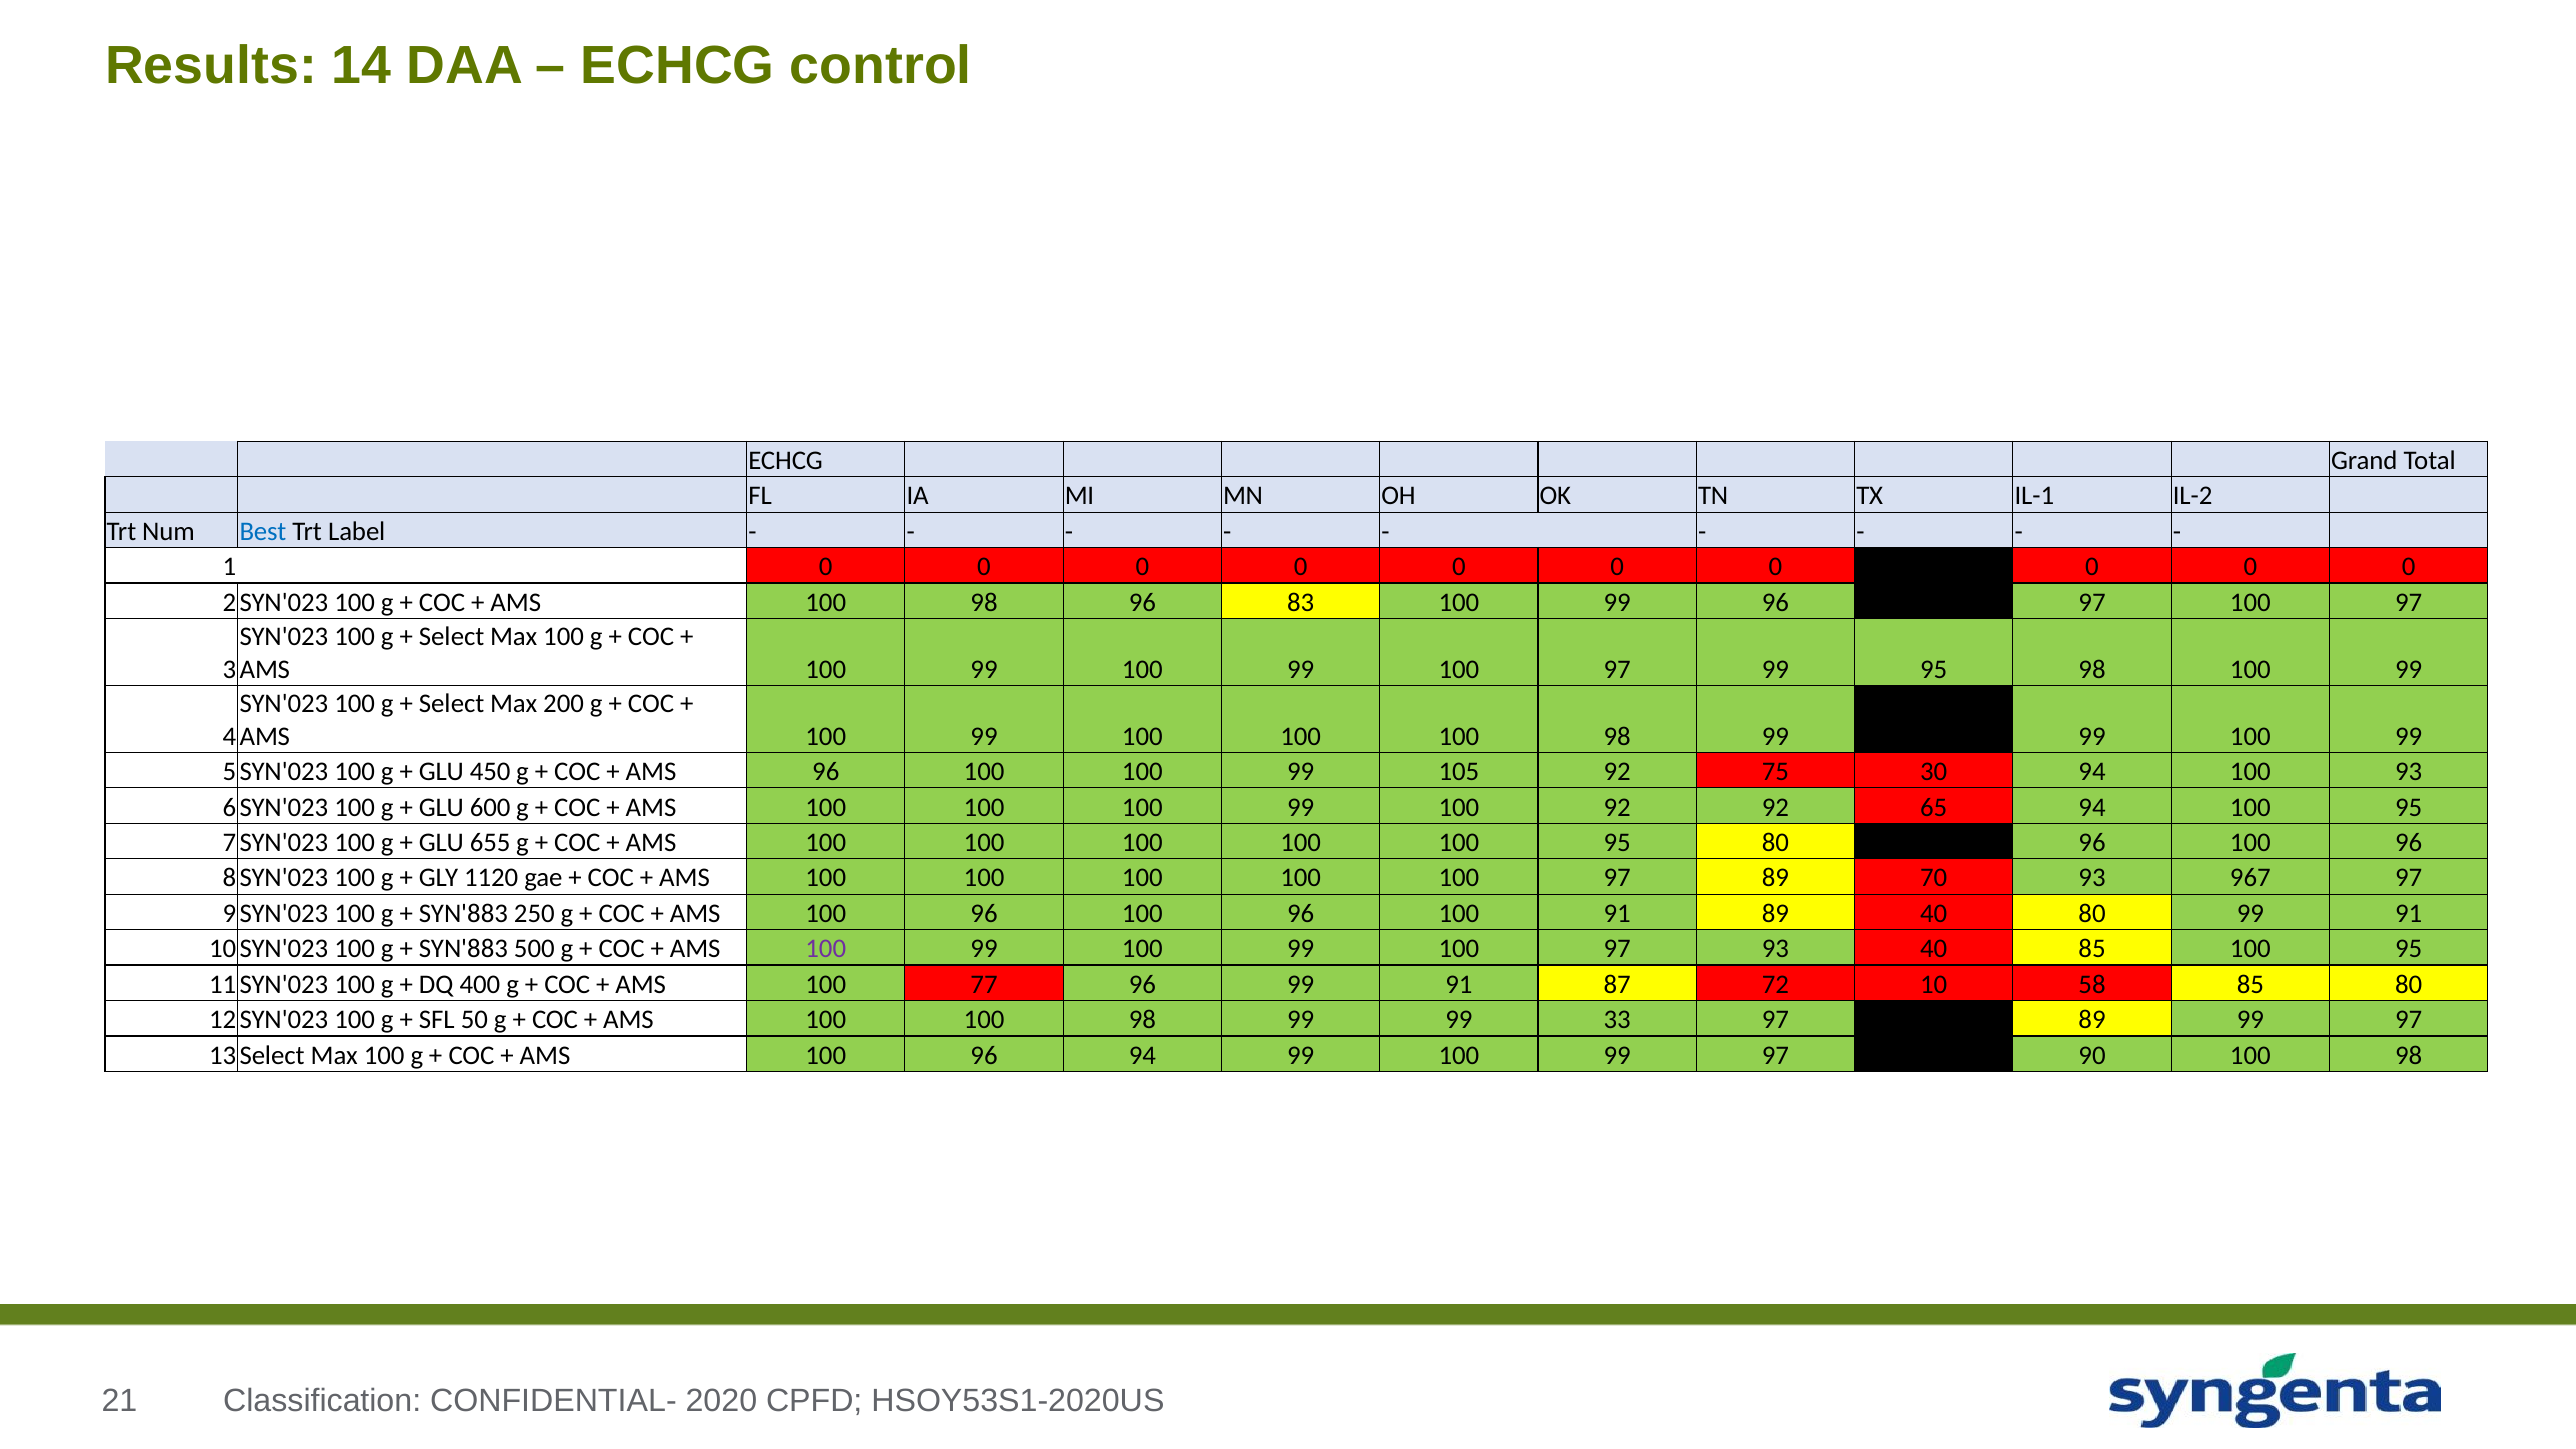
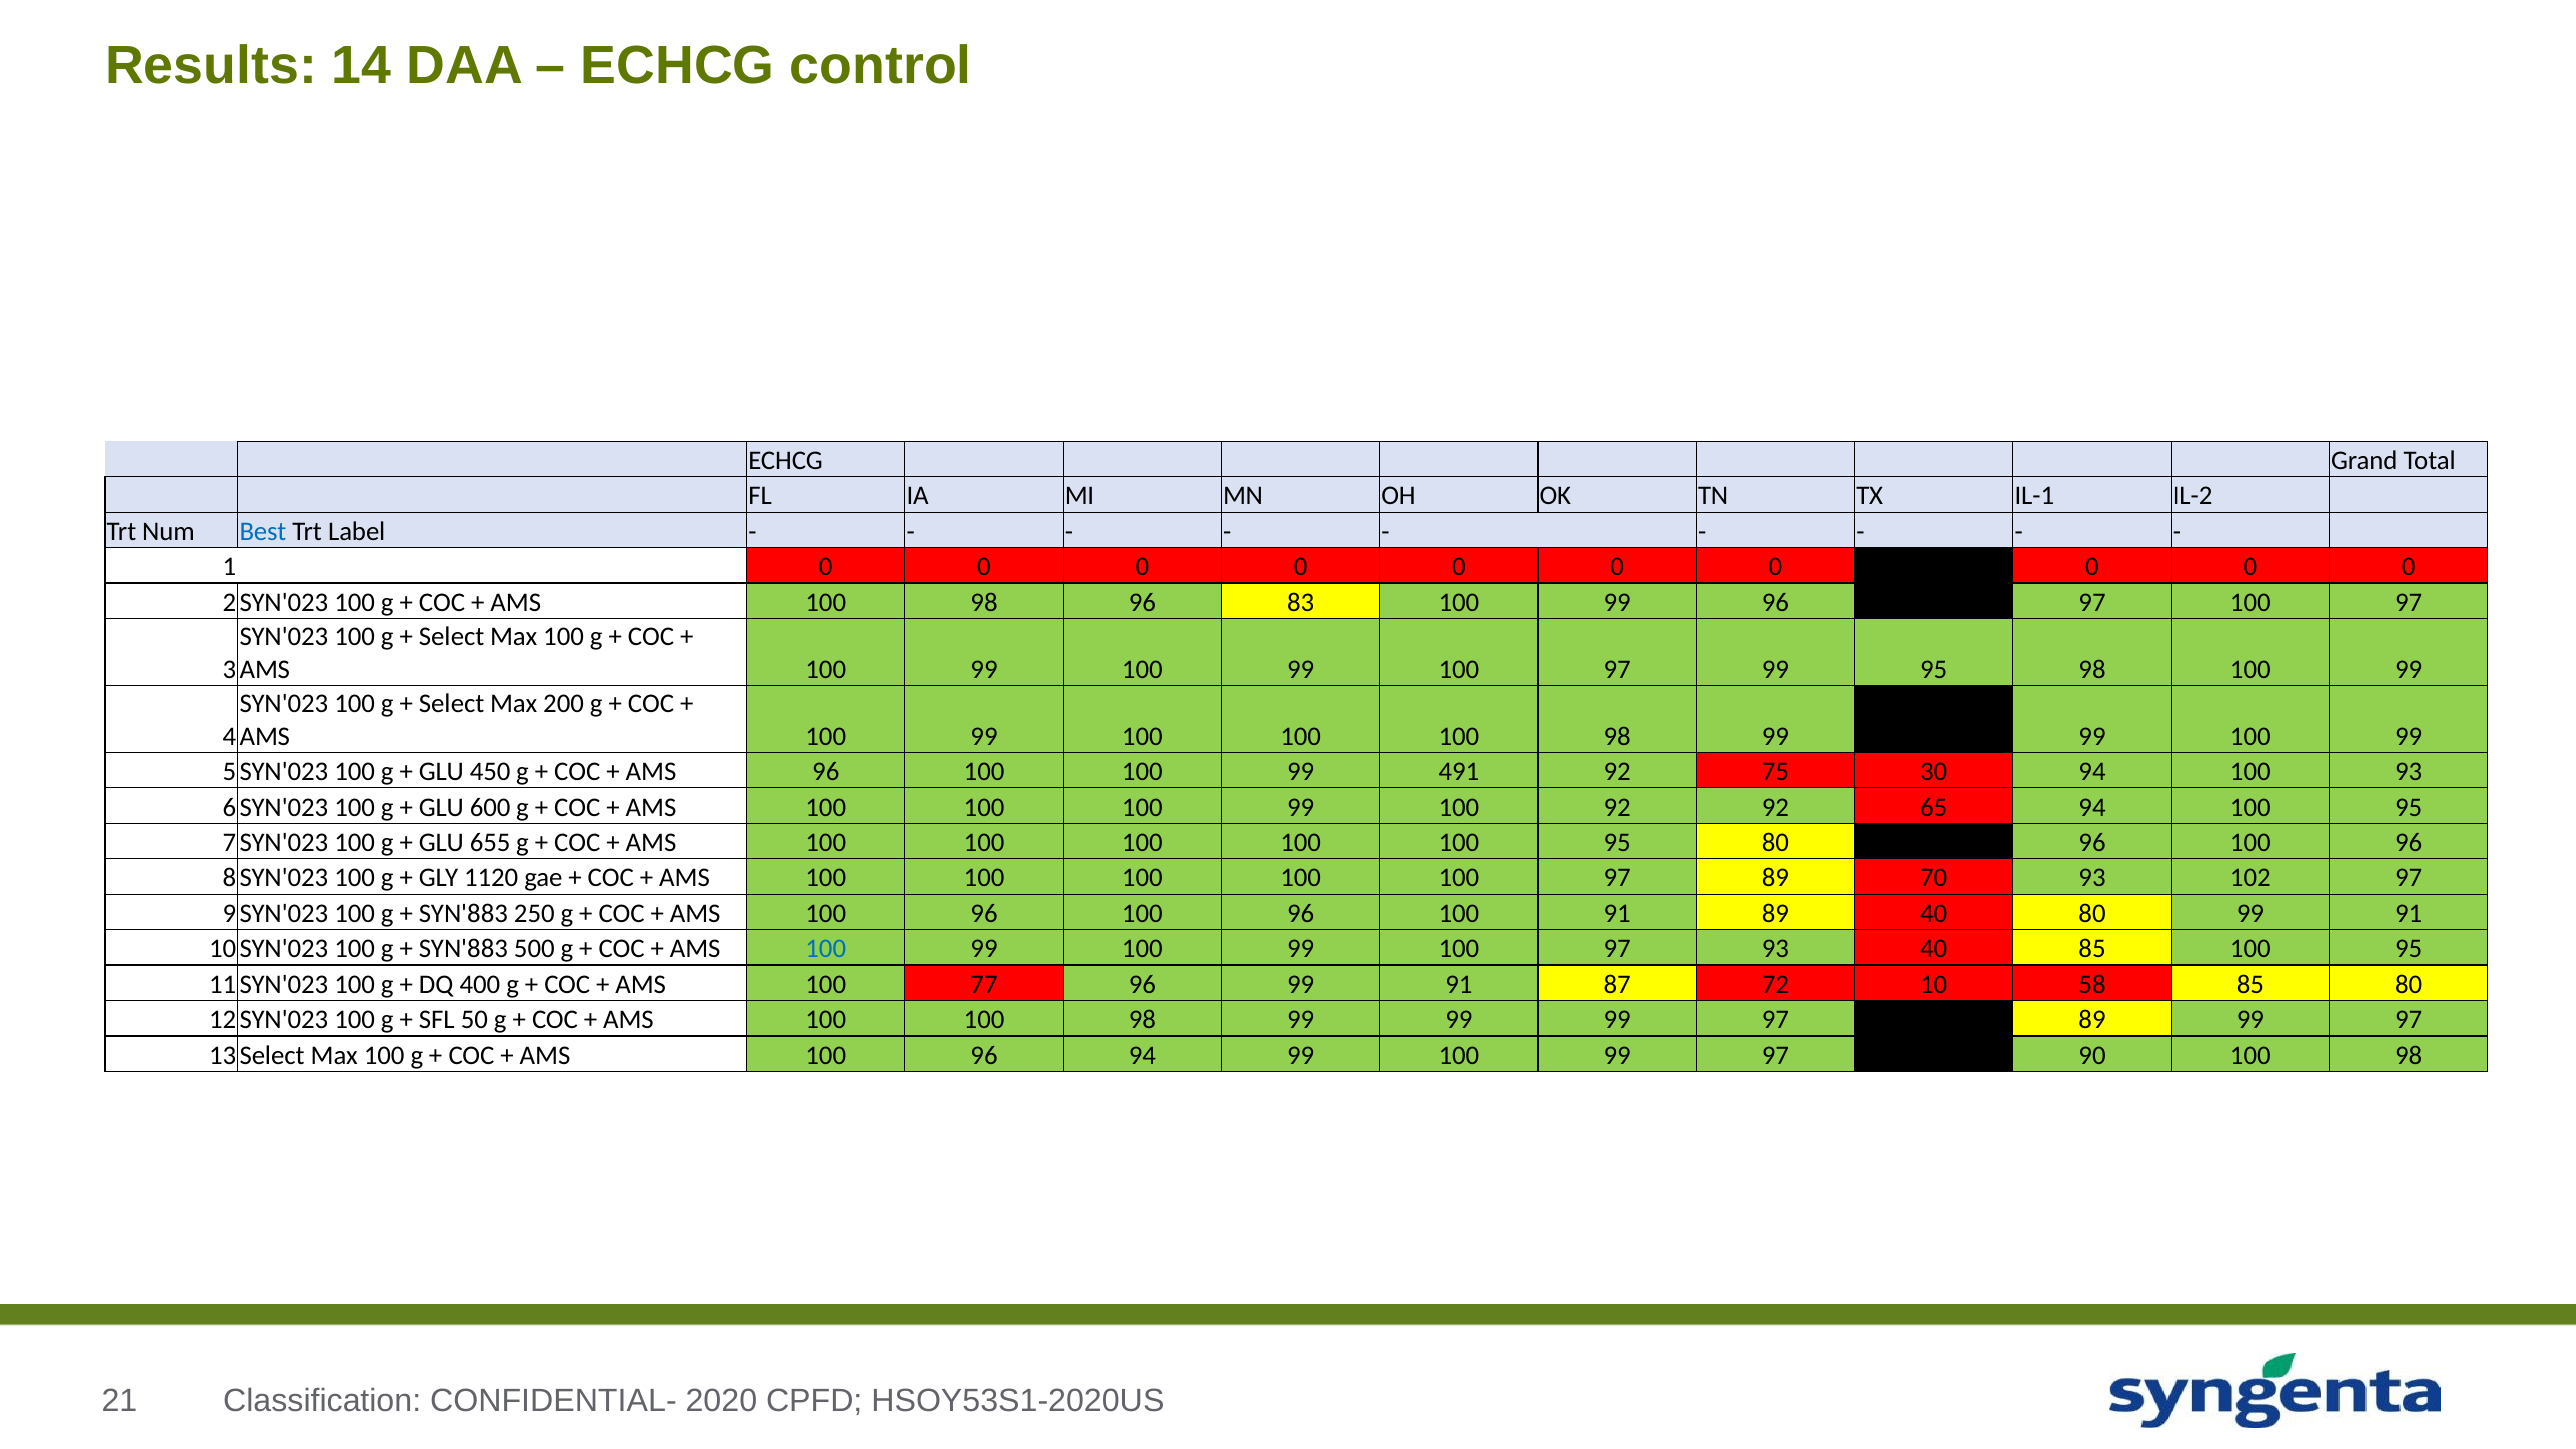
105: 105 -> 491 (1459, 772)
967: 967 -> 102 (2250, 878)
100 colour: purple -> blue (826, 949)
99 99 33: 33 -> 99 (1617, 1020)
